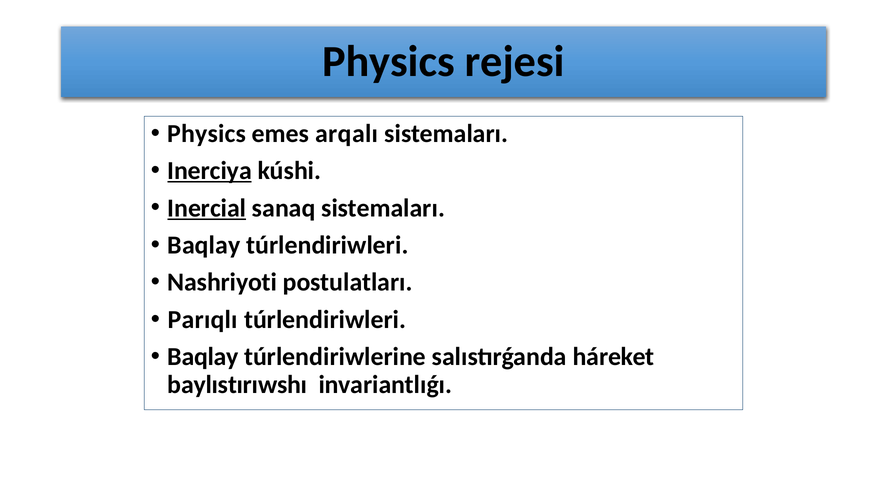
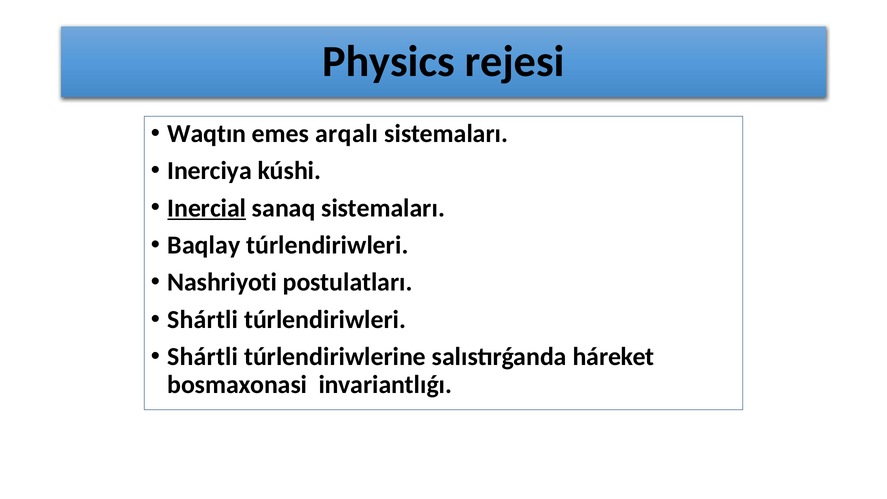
Physics: Physics -> Waqtın (207, 134)
Inerciya underline: present -> none (210, 171)
Parıqlı: Parıqlı -> Shártli (203, 320)
Baqlay: Baqlay -> Shártli (203, 357)
baylıstırıwshı: baylıstırıwshı -> bosmaxonasi (237, 385)
